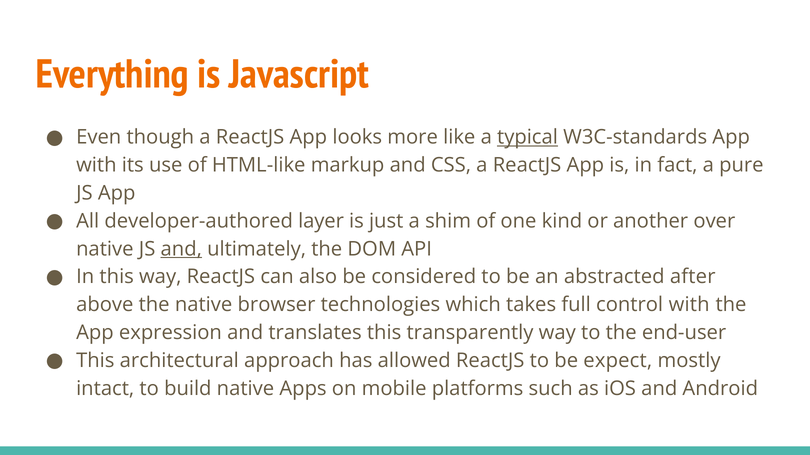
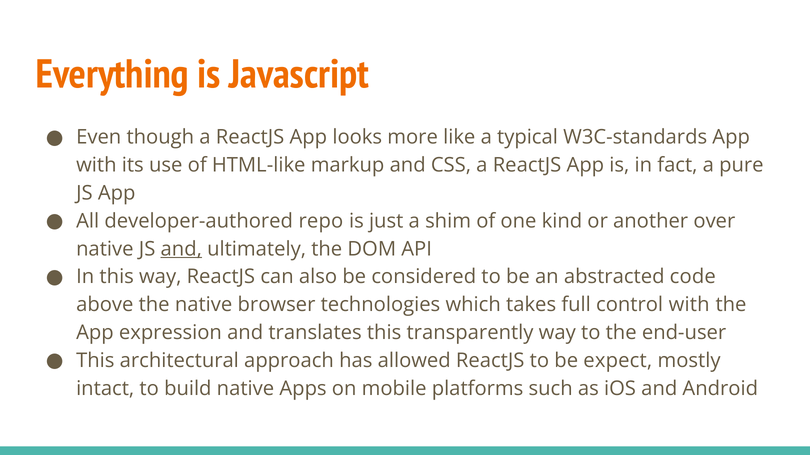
typical underline: present -> none (527, 137)
layer: layer -> repo (321, 221)
after: after -> code (693, 277)
